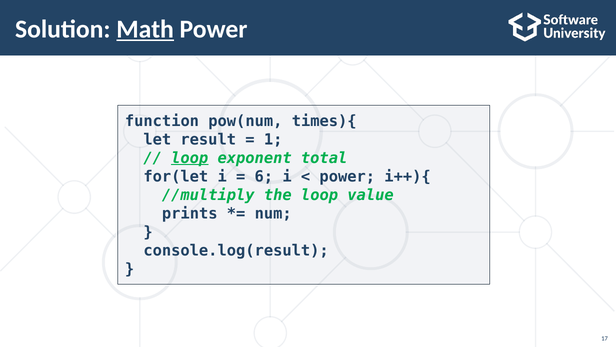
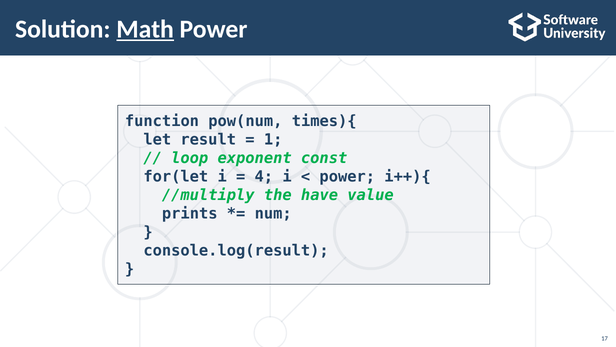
loop underline: present -> none (190, 158)
total: total -> const (324, 158)
6: 6 -> 4 (264, 176)
the loop: loop -> have (320, 195)
